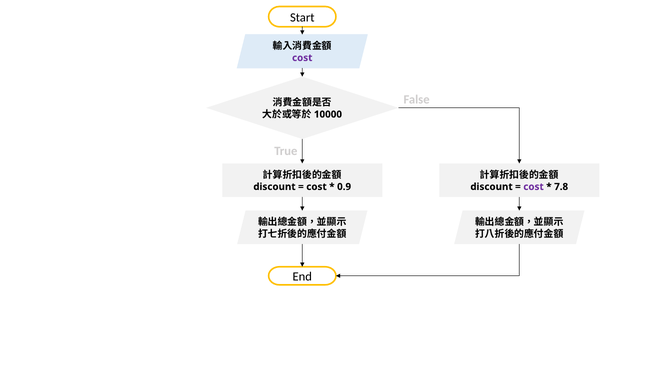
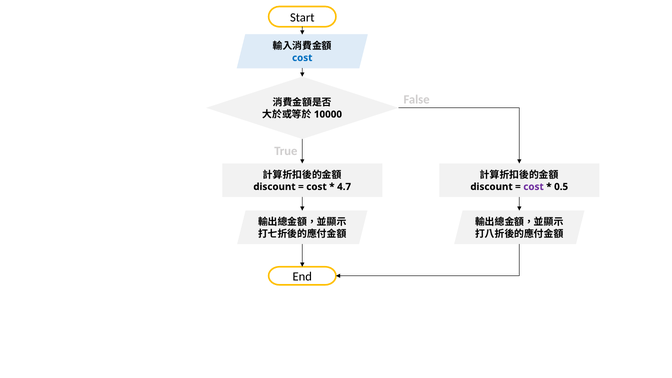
cost colour: purple -> blue (302, 58)
0.9: 0.9 -> 4.7 (344, 187)
7.8: 7.8 -> 0.5 (561, 187)
